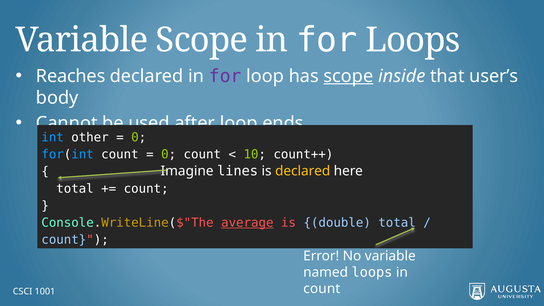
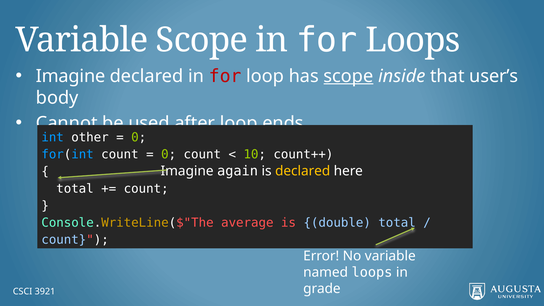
Reaches: Reaches -> Imagine (71, 76)
for colour: purple -> red (225, 76)
lines: lines -> again (238, 171)
average underline: present -> none (247, 223)
count: count -> grade (322, 289)
1001: 1001 -> 3921 (45, 292)
